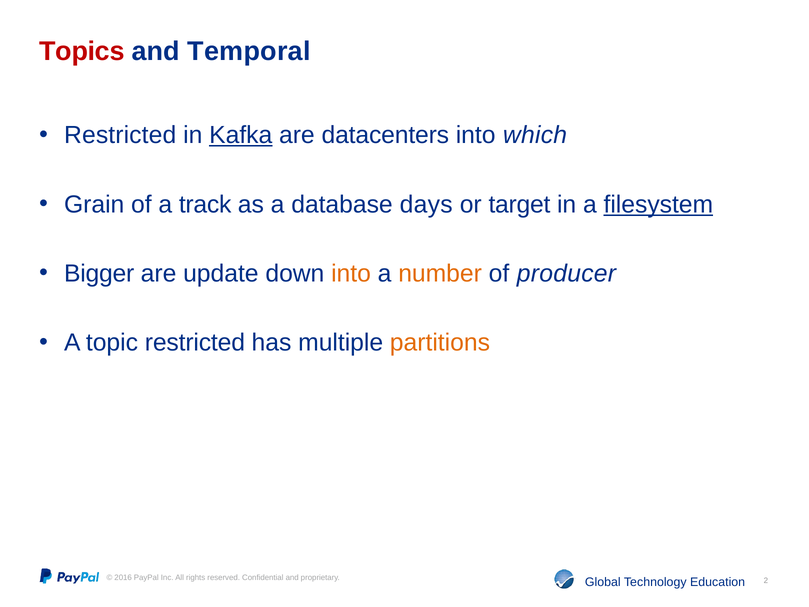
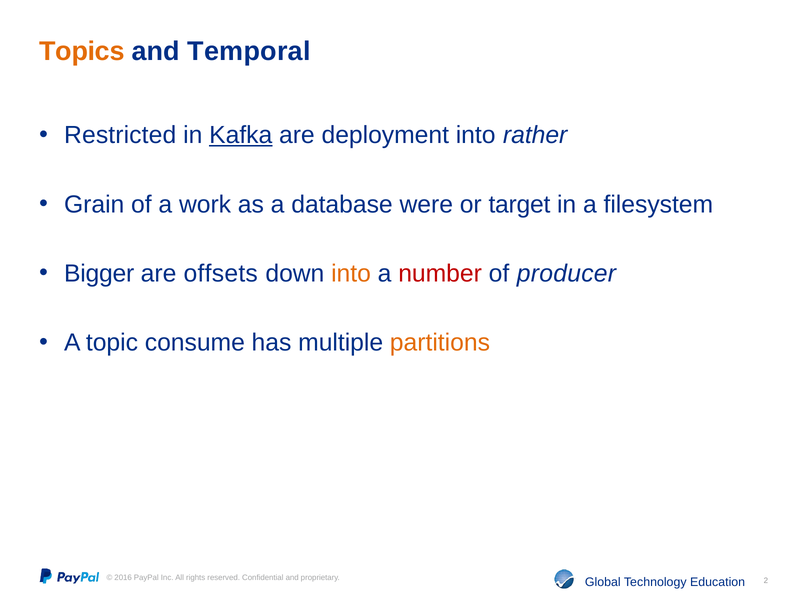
Topics colour: red -> orange (82, 51)
datacenters: datacenters -> deployment (385, 135)
which: which -> rather (535, 135)
track: track -> work (205, 204)
days: days -> were (426, 204)
filesystem underline: present -> none (658, 204)
update: update -> offsets (221, 273)
number colour: orange -> red (440, 273)
topic restricted: restricted -> consume (195, 343)
